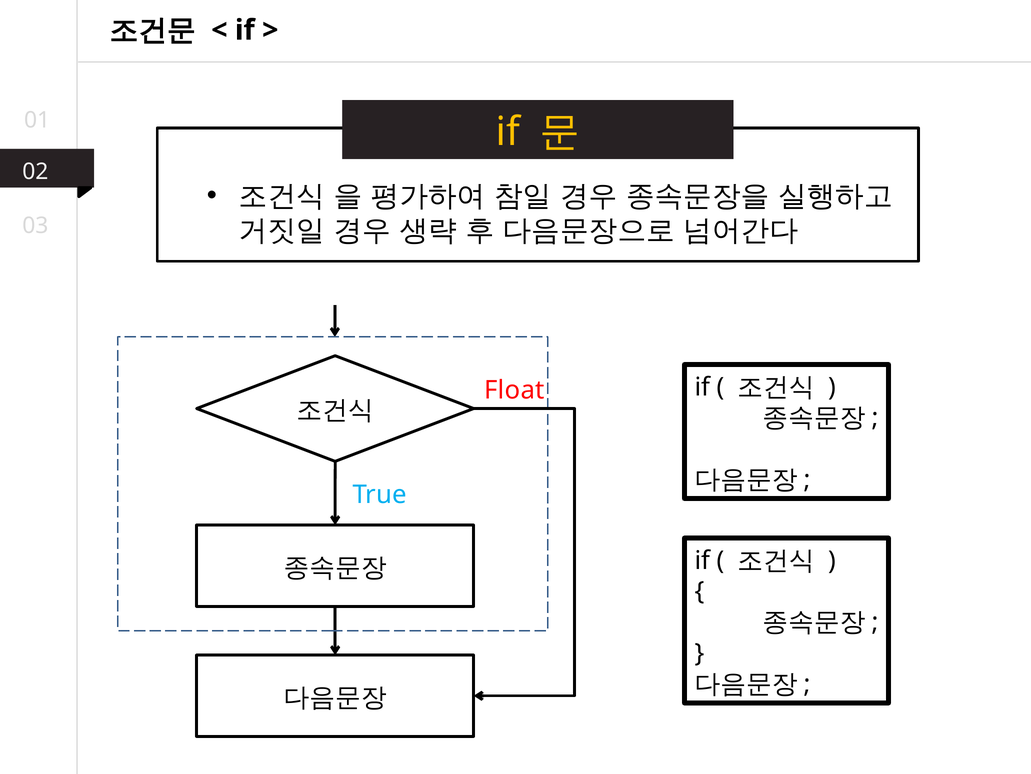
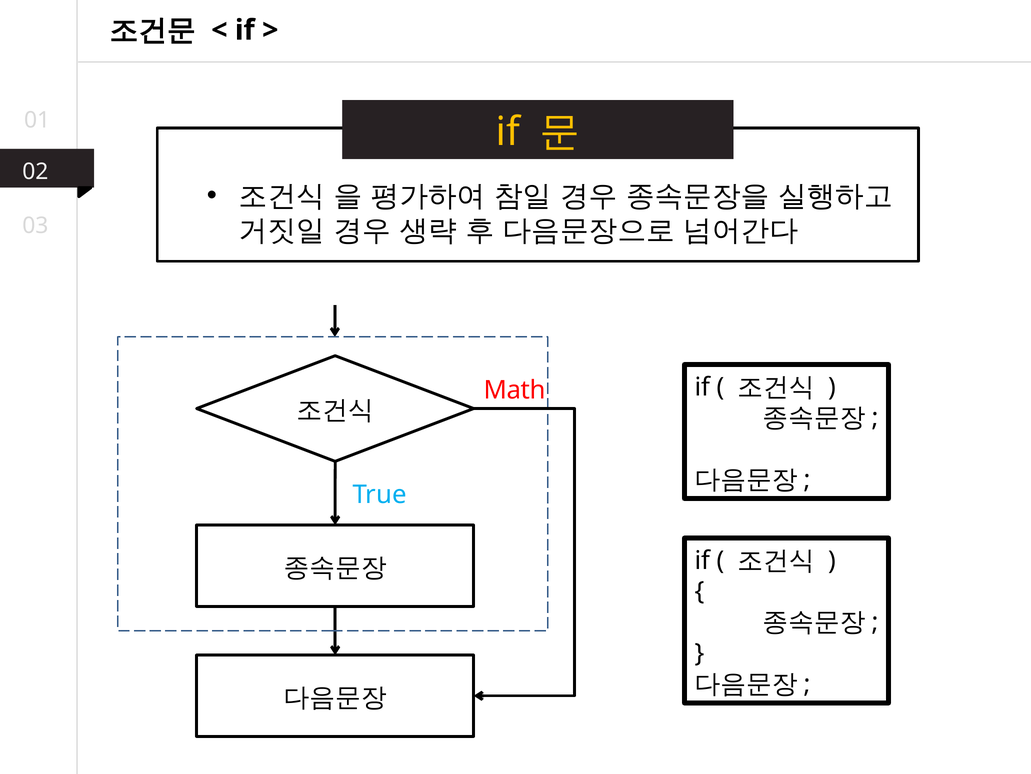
Float: Float -> Math (515, 390)
